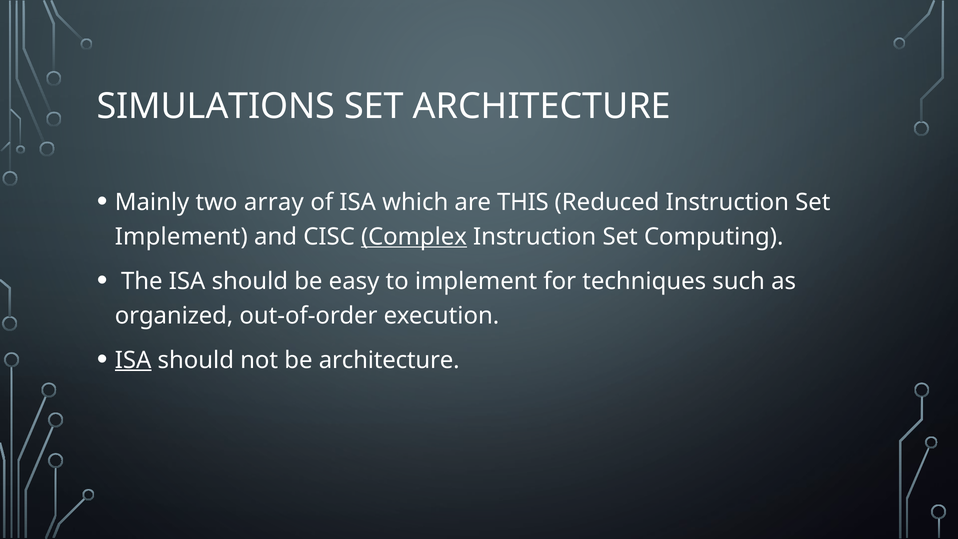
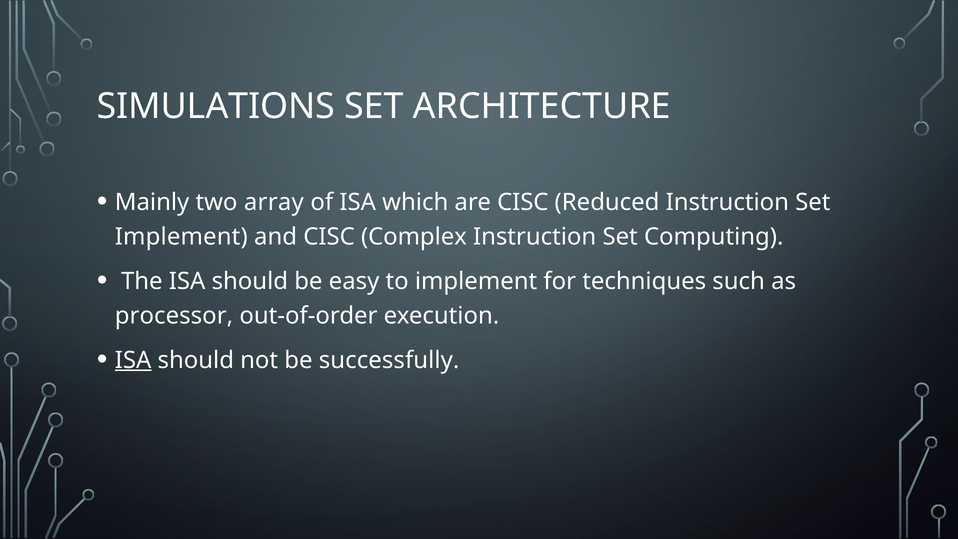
are THIS: THIS -> CISC (523, 202)
Complex underline: present -> none (414, 237)
organized: organized -> processor (174, 316)
be architecture: architecture -> successfully (389, 360)
